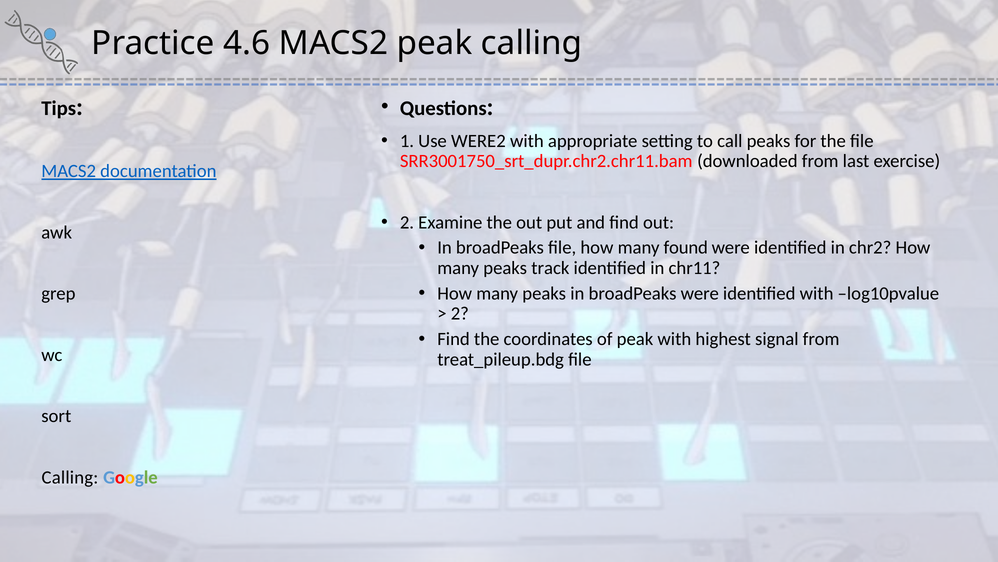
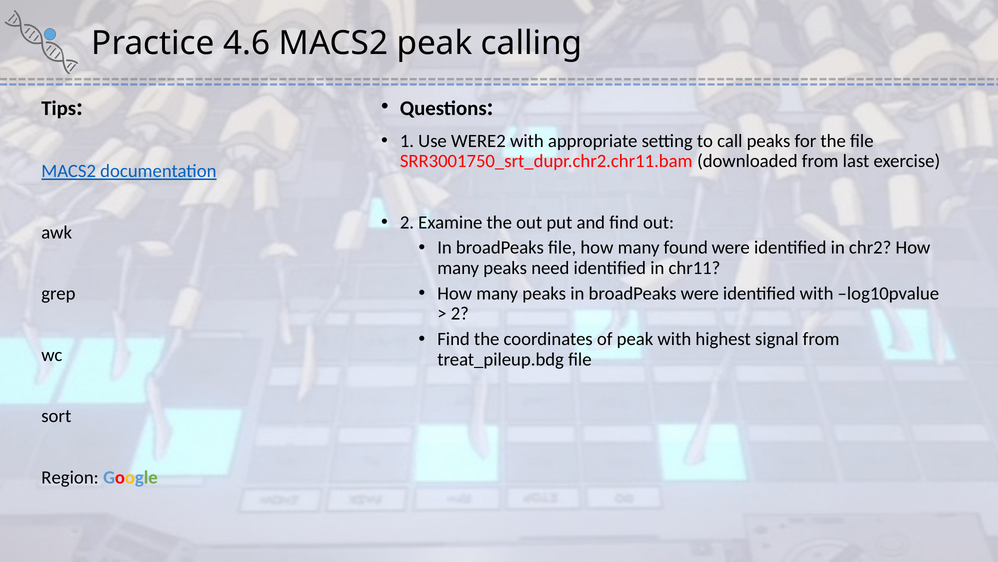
track: track -> need (550, 268)
Calling: Calling -> Region (70, 477)
